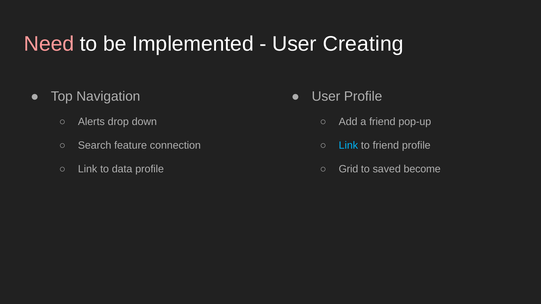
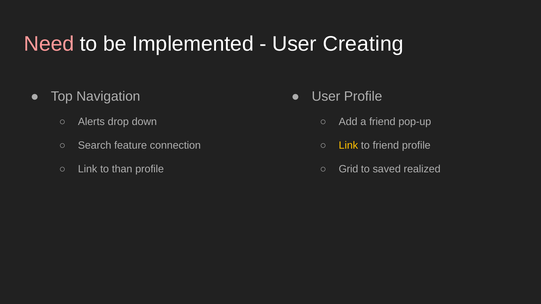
Link colour: light blue -> yellow (348, 145)
data: data -> than (122, 169)
become: become -> realized (422, 169)
